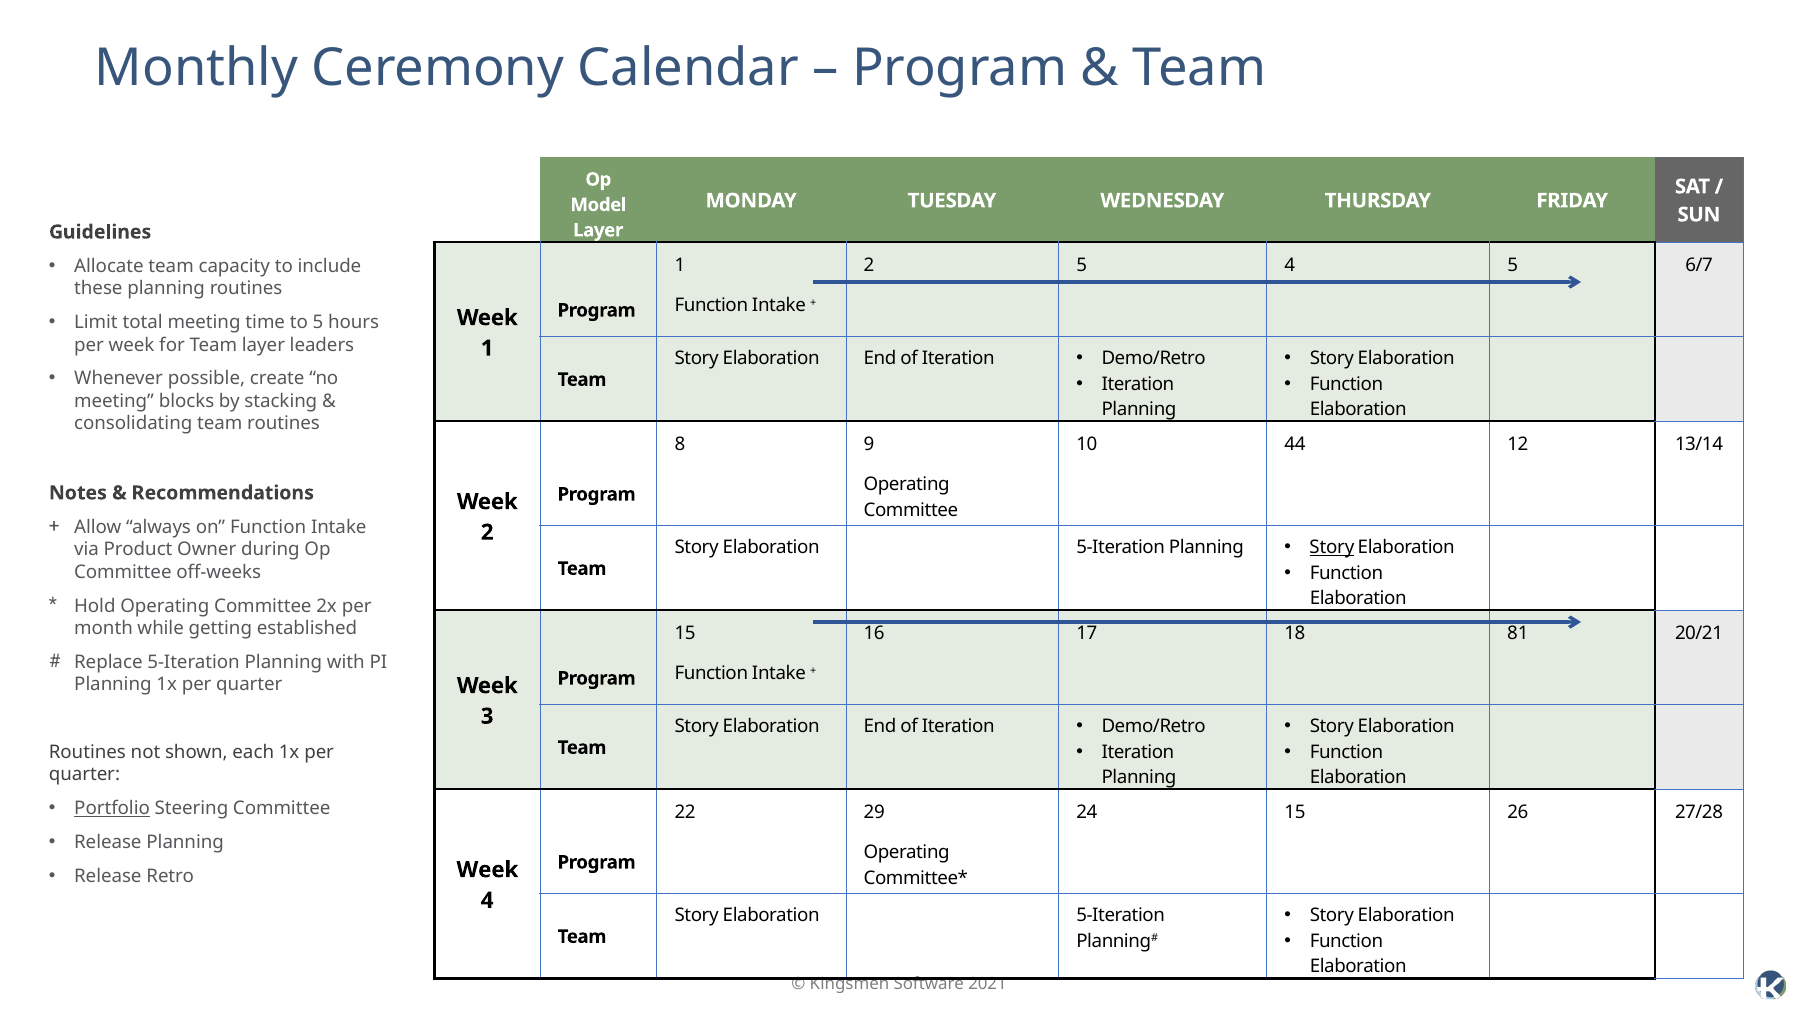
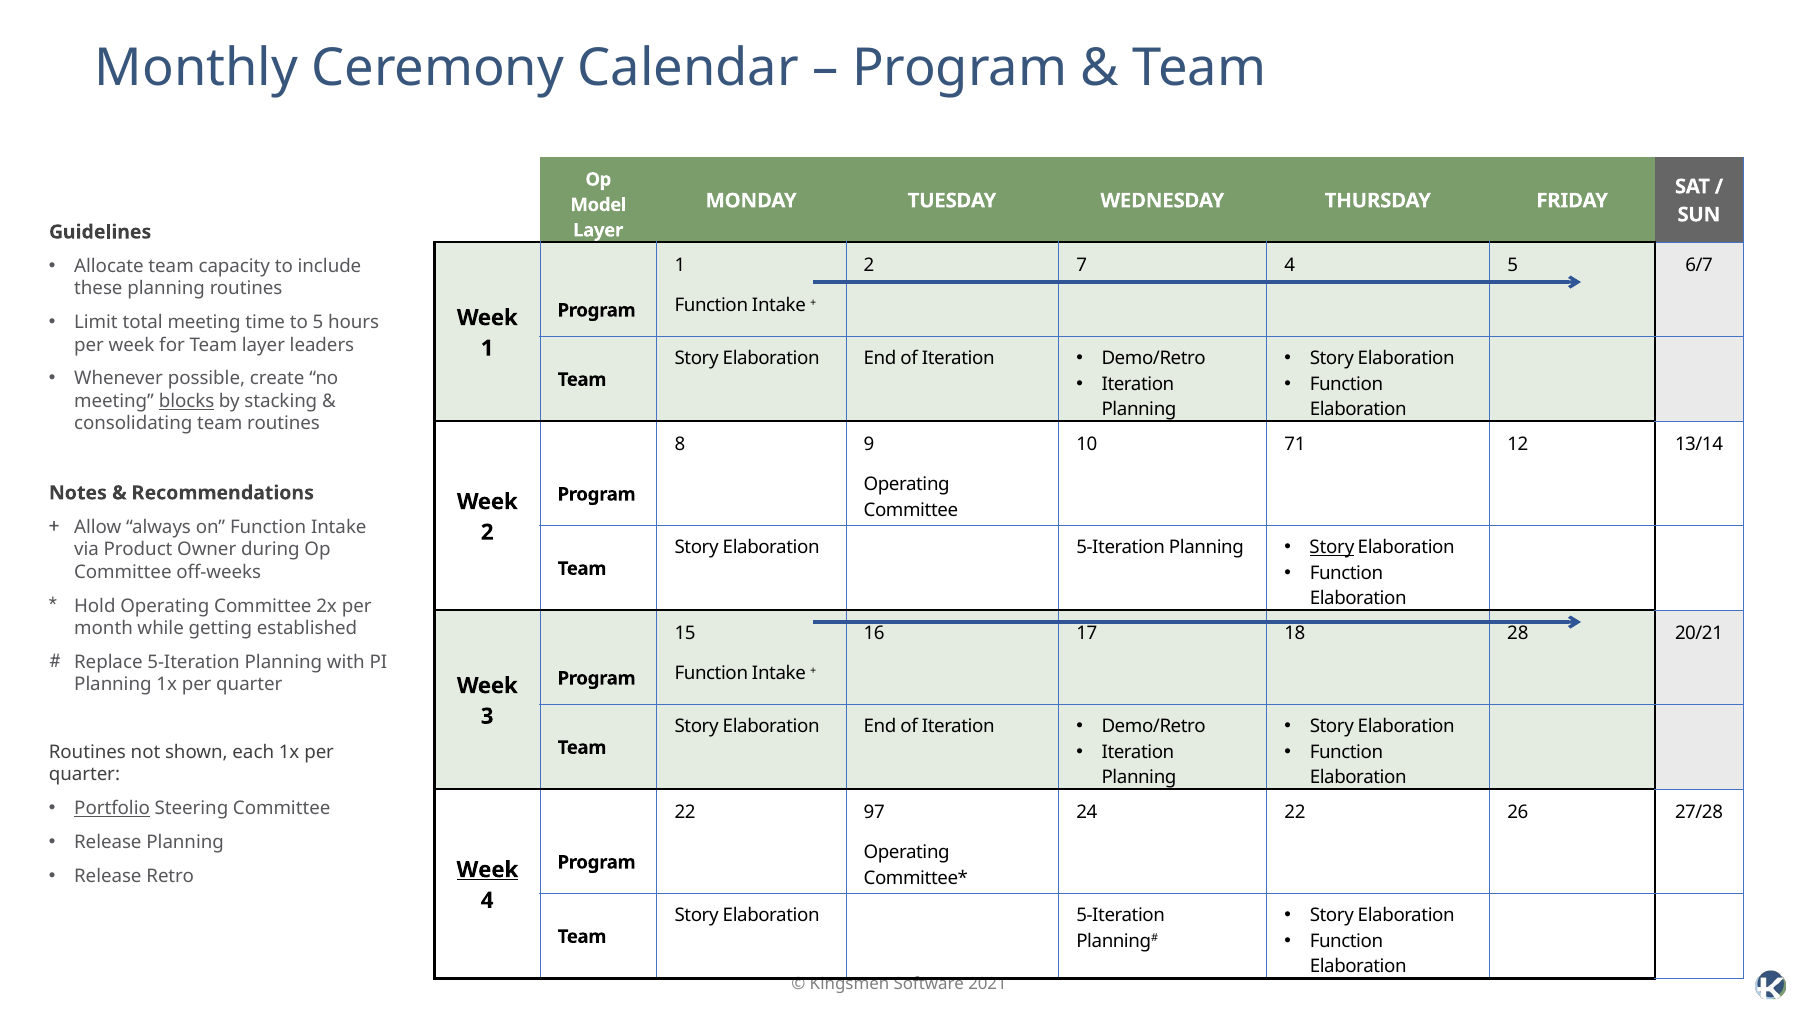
2 5: 5 -> 7 (1082, 265)
blocks underline: none -> present (187, 401)
44: 44 -> 71 (1295, 444)
81: 81 -> 28 (1518, 633)
29: 29 -> 97 (874, 813)
24 15: 15 -> 22 (1295, 813)
Week underline: none -> present (487, 870)
